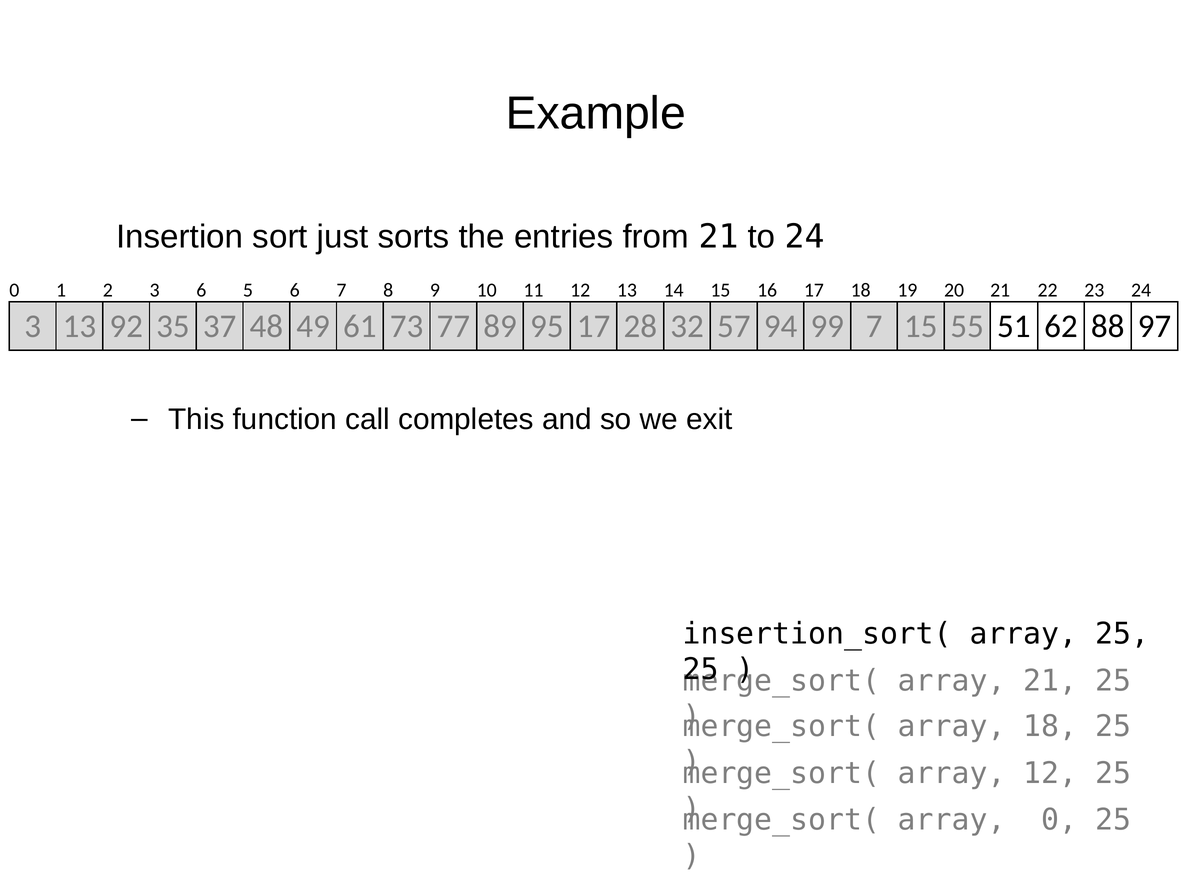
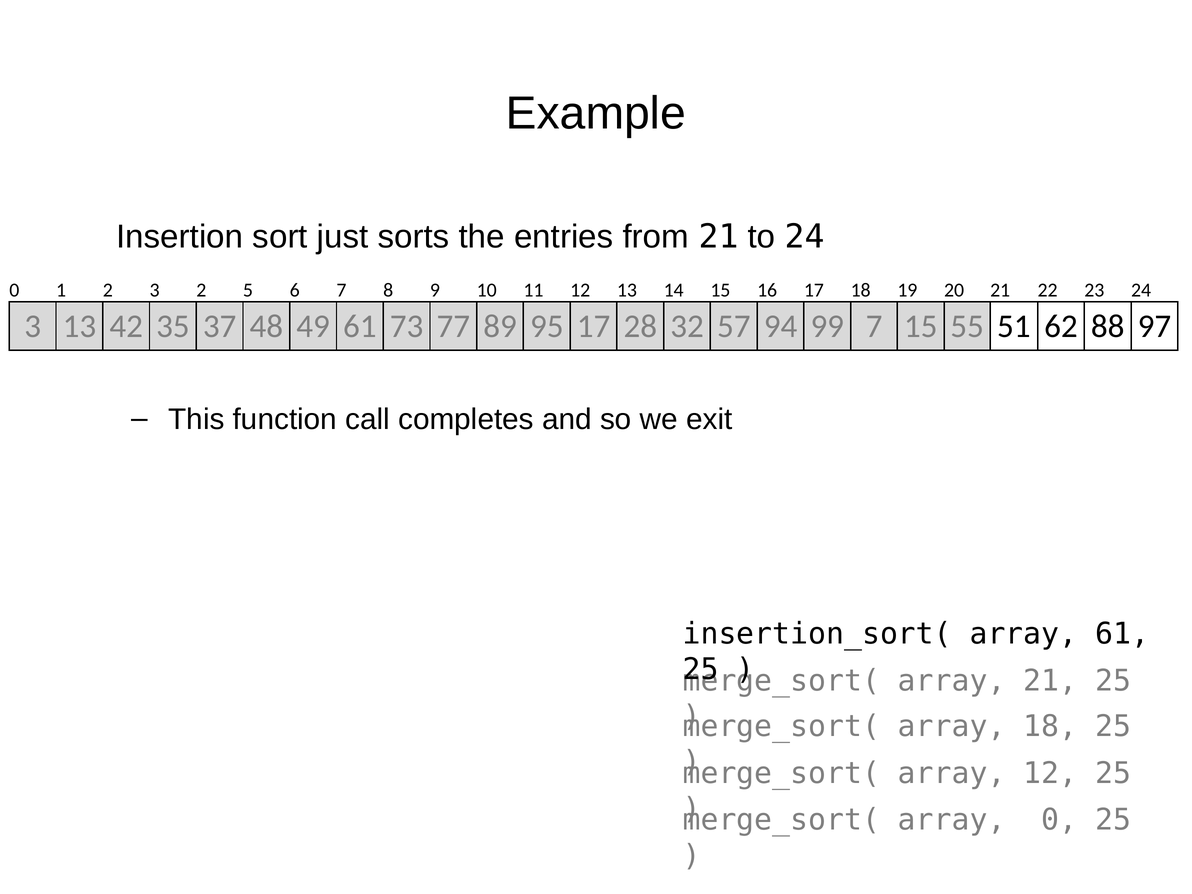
3 6: 6 -> 2 (201, 290)
92: 92 -> 42 (126, 326)
array 25: 25 -> 61 (1122, 634)
